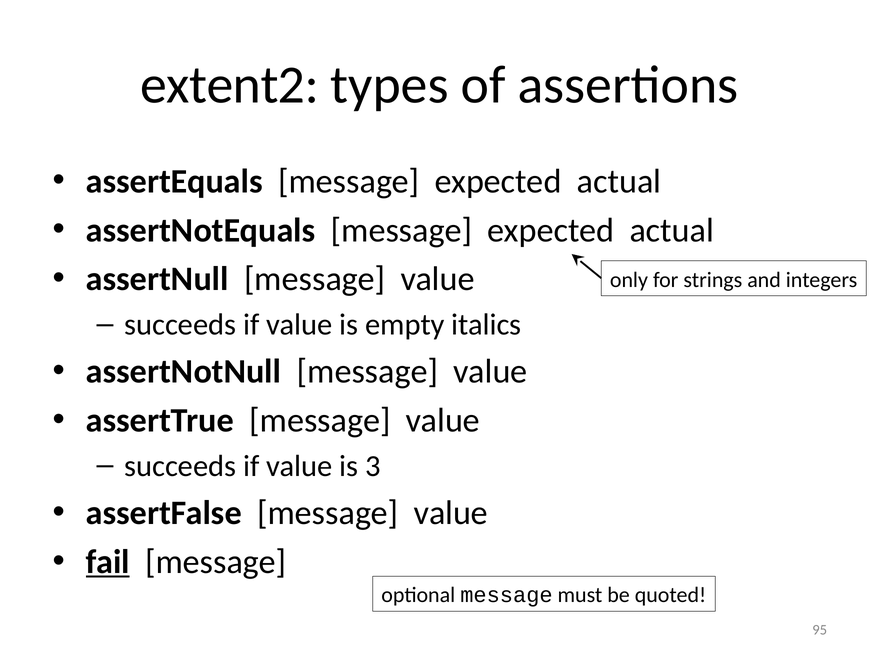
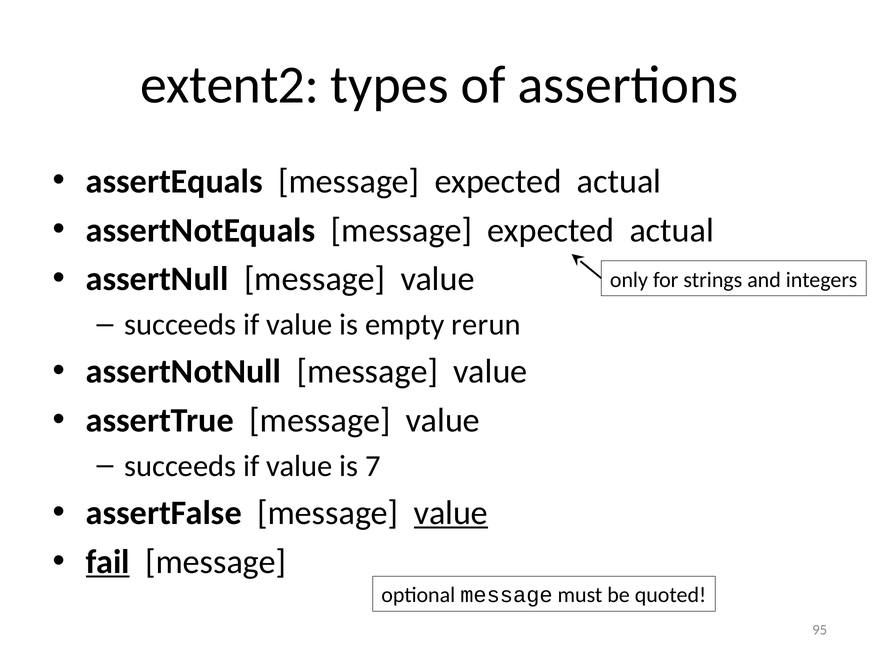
italics: italics -> rerun (486, 325)
3: 3 -> 7 (373, 466)
value underline: none -> present (451, 513)
